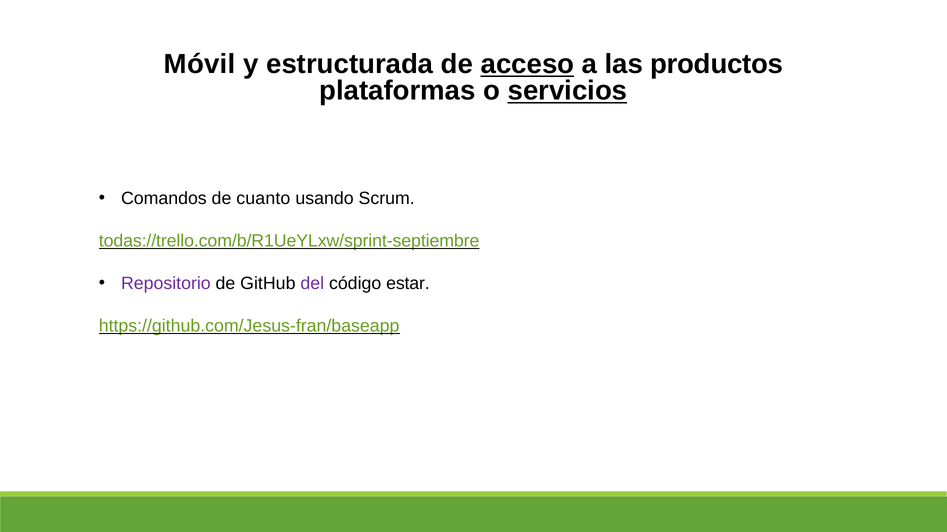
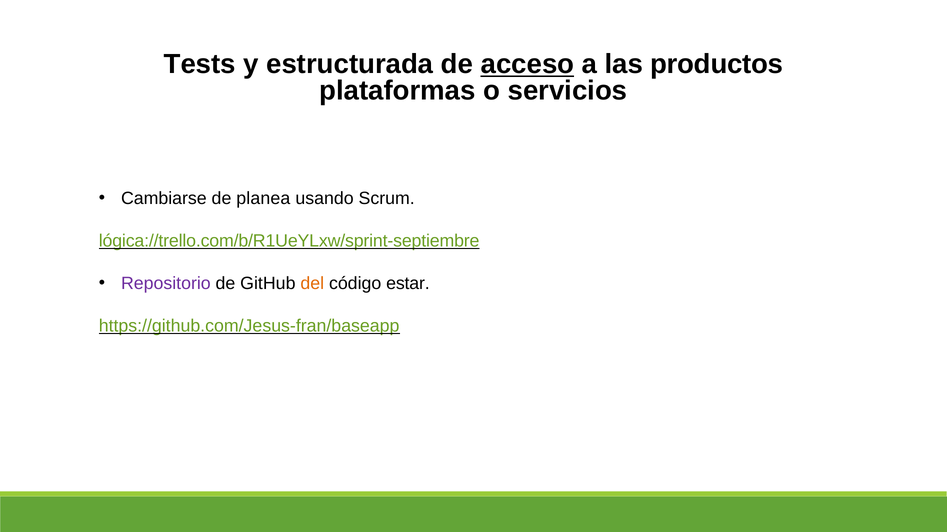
Móvil: Móvil -> Tests (200, 64)
servicios underline: present -> none (567, 91)
Comandos: Comandos -> Cambiarse (164, 198)
cuanto: cuanto -> planea (263, 198)
todas://trello.com/b/R1UeYLxw/sprint-septiembre: todas://trello.com/b/R1UeYLxw/sprint-septiembre -> lógica://trello.com/b/R1UeYLxw/sprint-septiembre (289, 241)
del colour: purple -> orange (312, 284)
